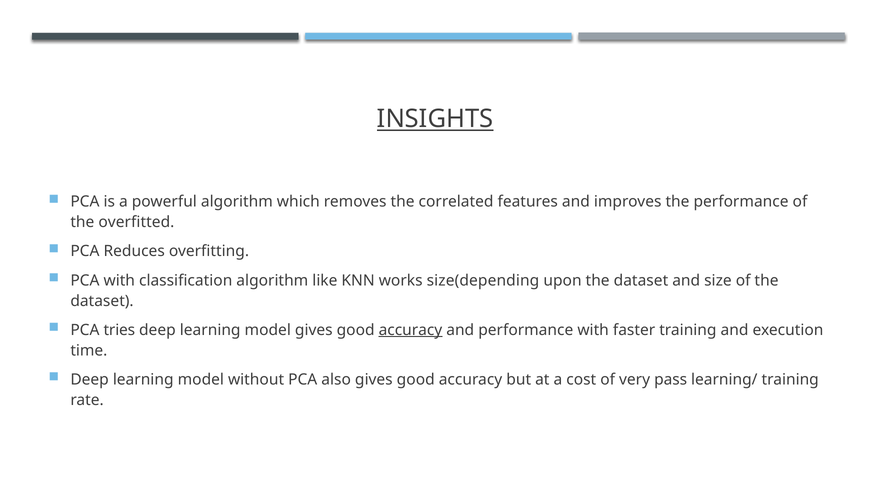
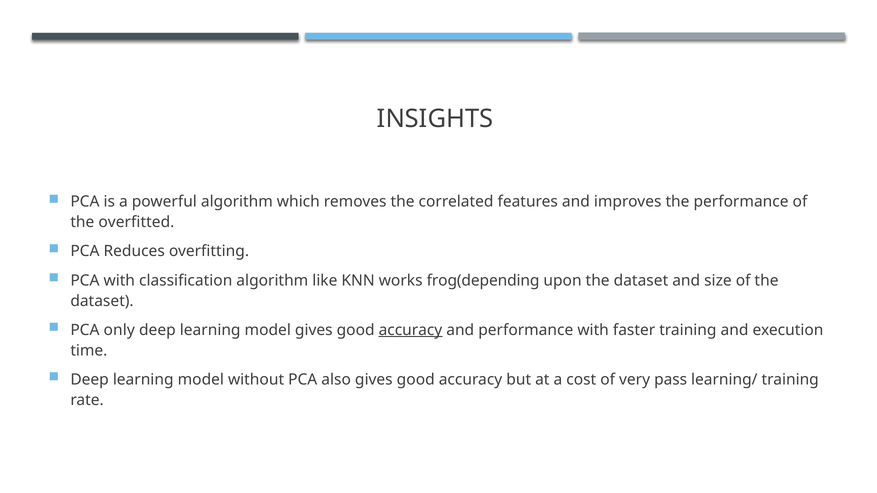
INSIGHTS underline: present -> none (435, 119)
size(depending: size(depending -> frog(depending (483, 281)
tries: tries -> only (119, 330)
